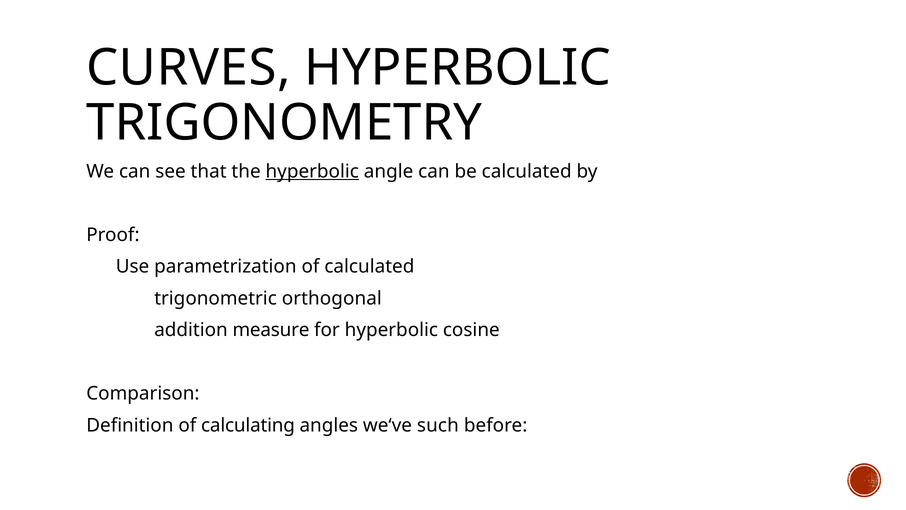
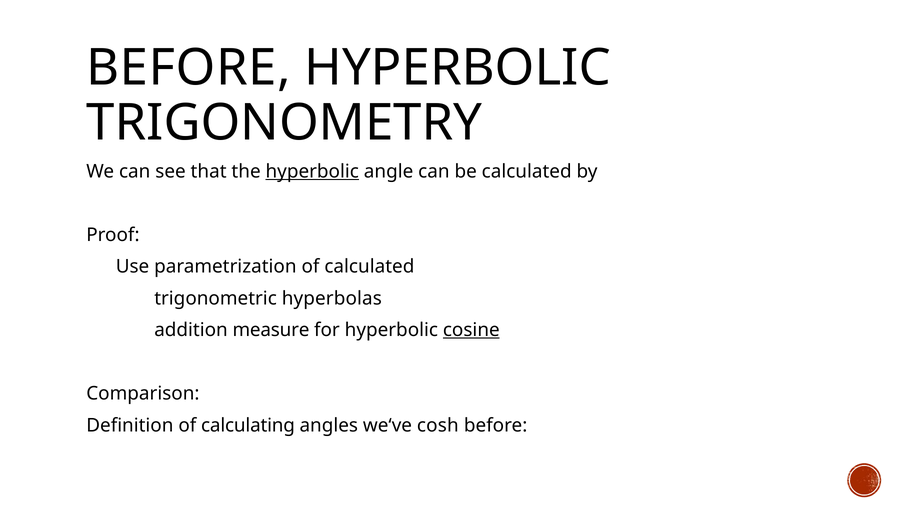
CURVES: CURVES -> BEFORE (189, 68)
orthogonal: orthogonal -> hyperbolas (332, 298)
cosine underline: none -> present (471, 330)
such: such -> cosh (438, 425)
